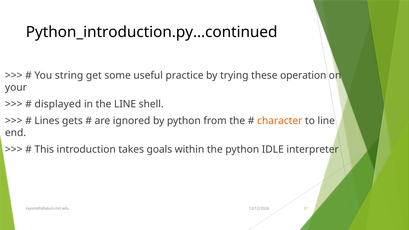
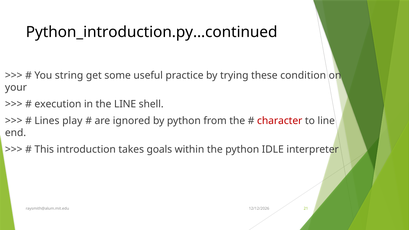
operation: operation -> condition (303, 75)
displayed: displayed -> execution (58, 104)
gets: gets -> play (72, 121)
character colour: orange -> red (280, 121)
